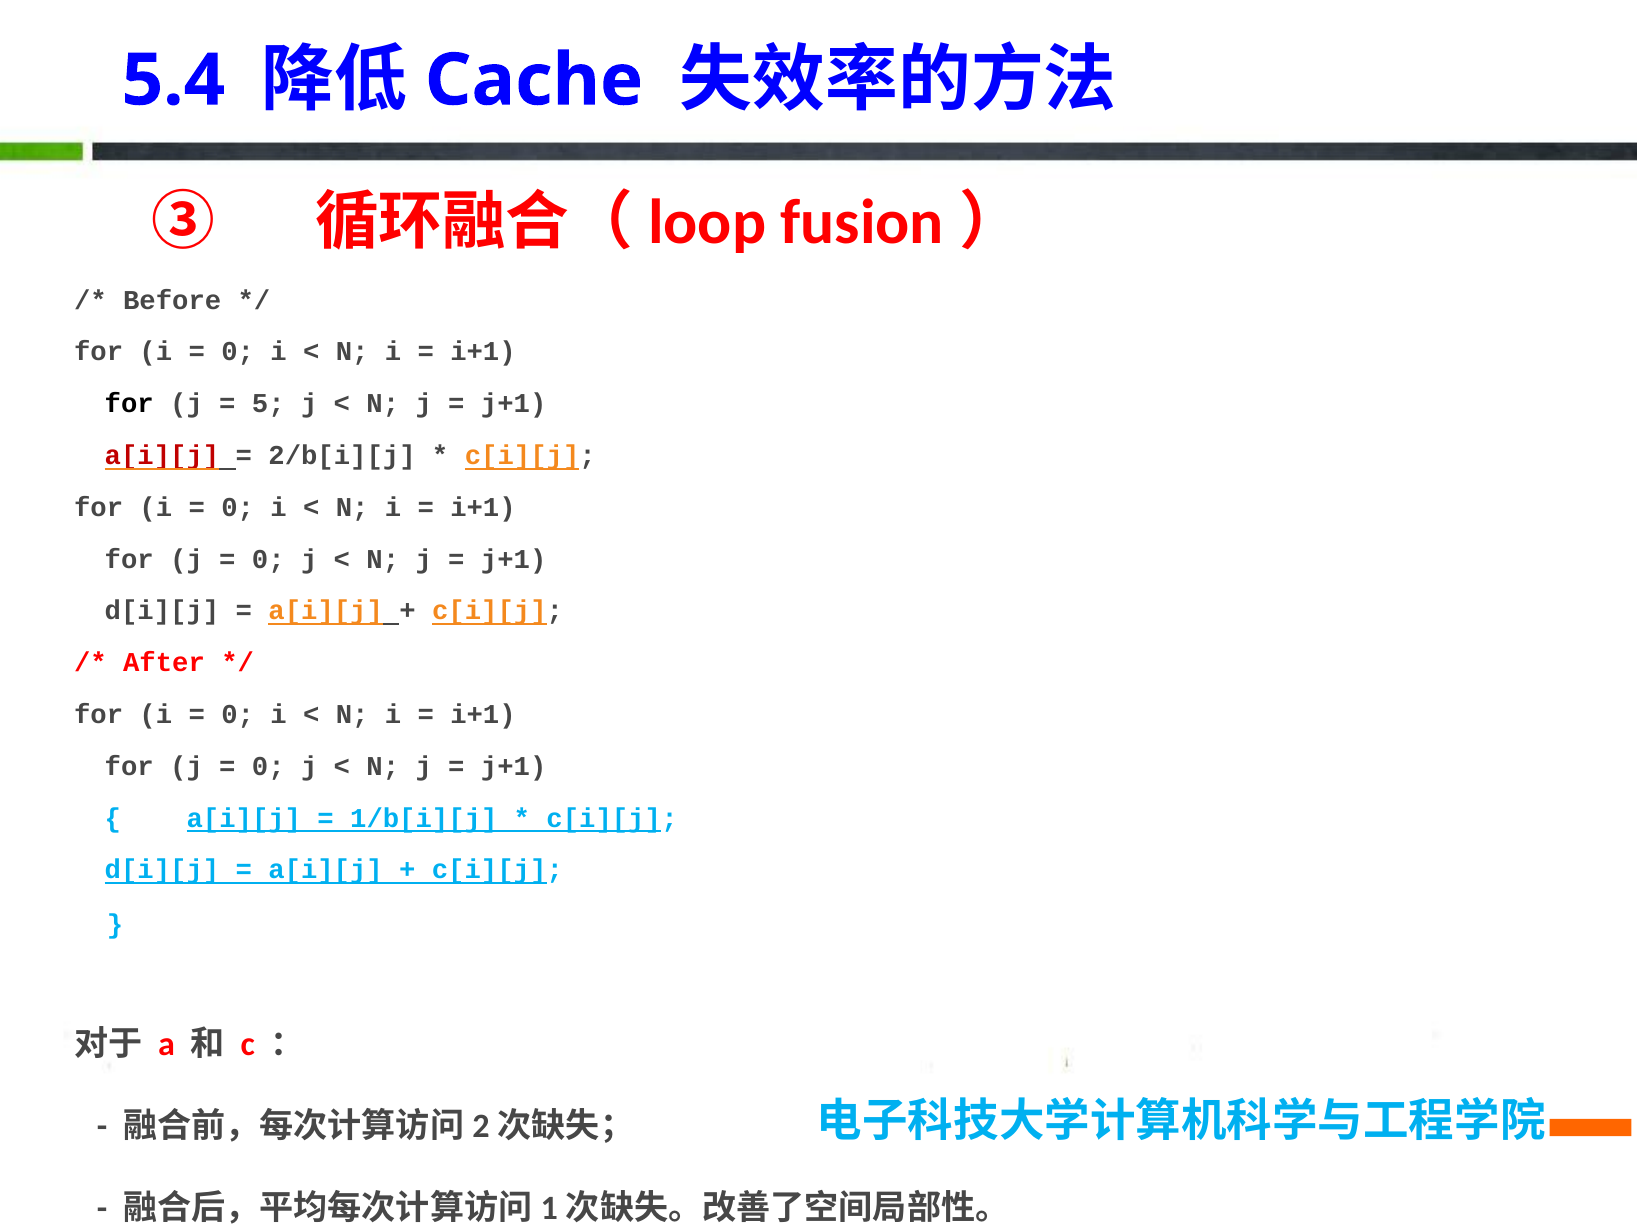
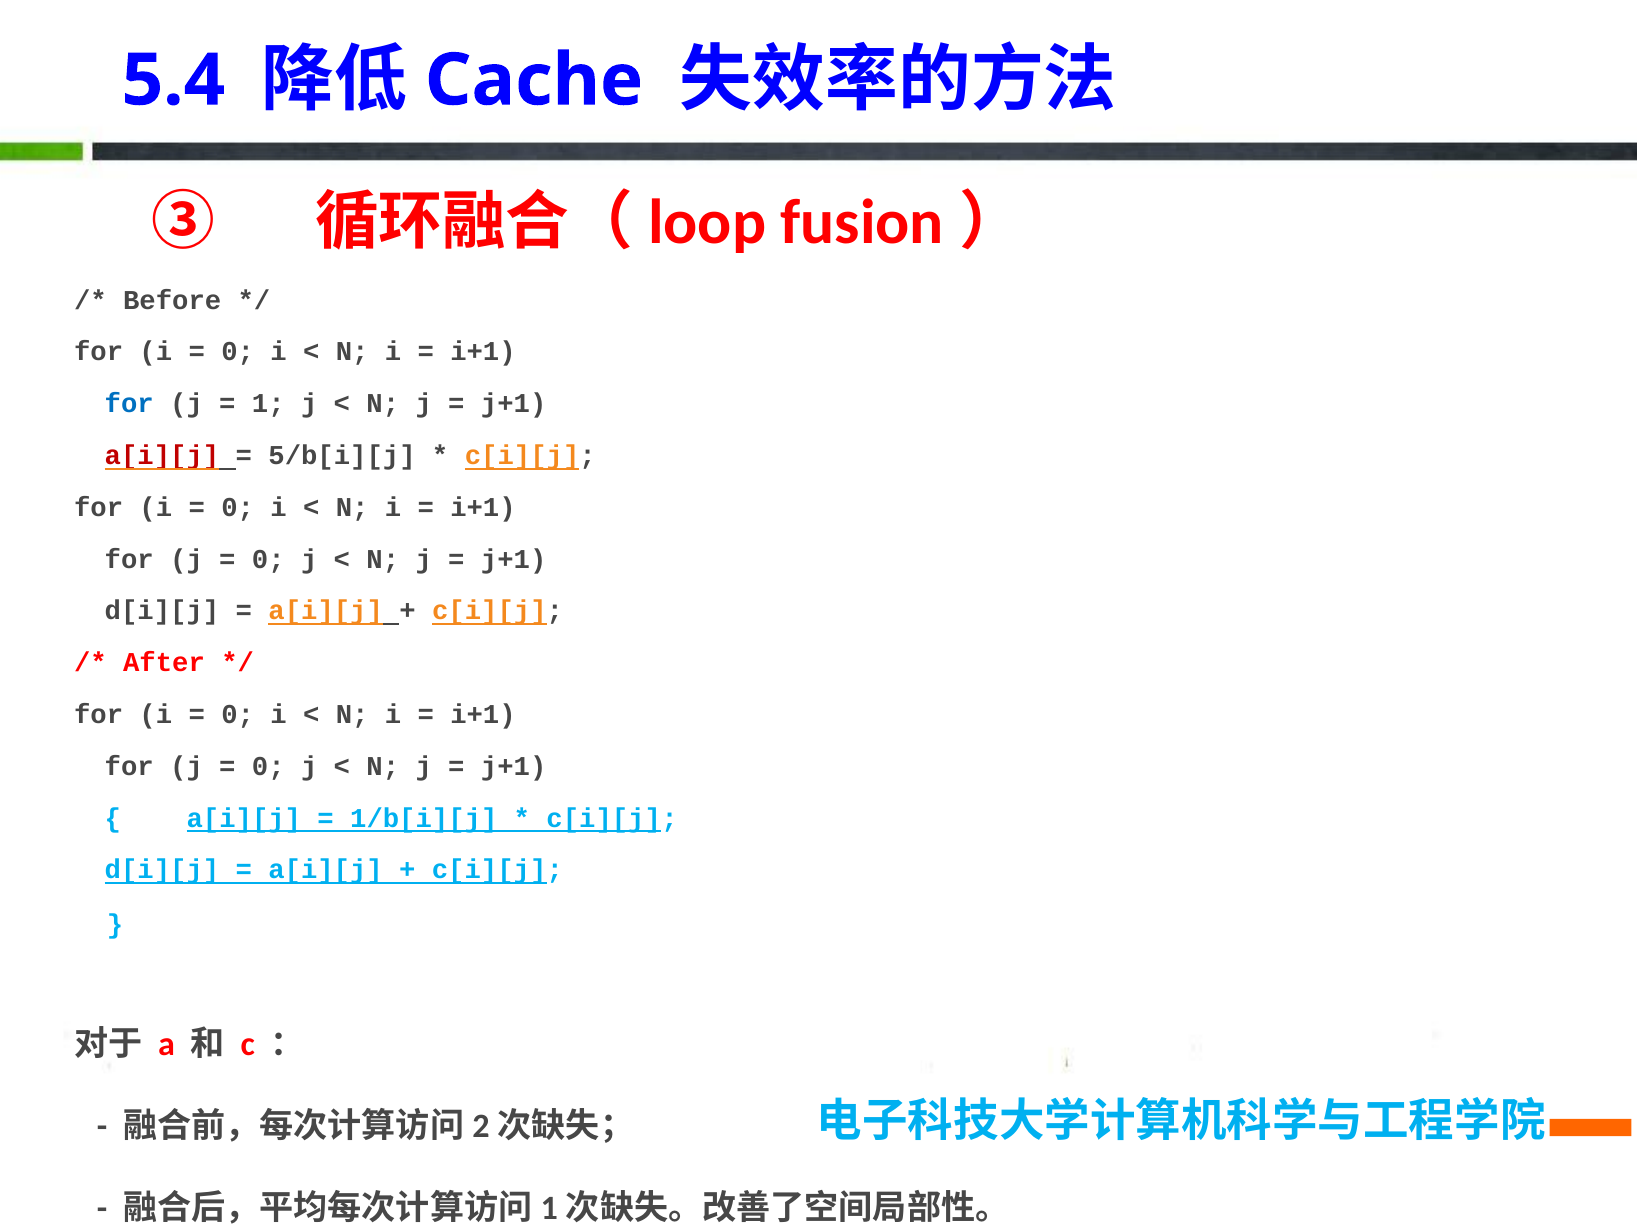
for colour: black -> blue (129, 404)
5: 5 -> 1 (268, 404)
2/b[i][j: 2/b[i][j -> 5/b[i][j (342, 456)
